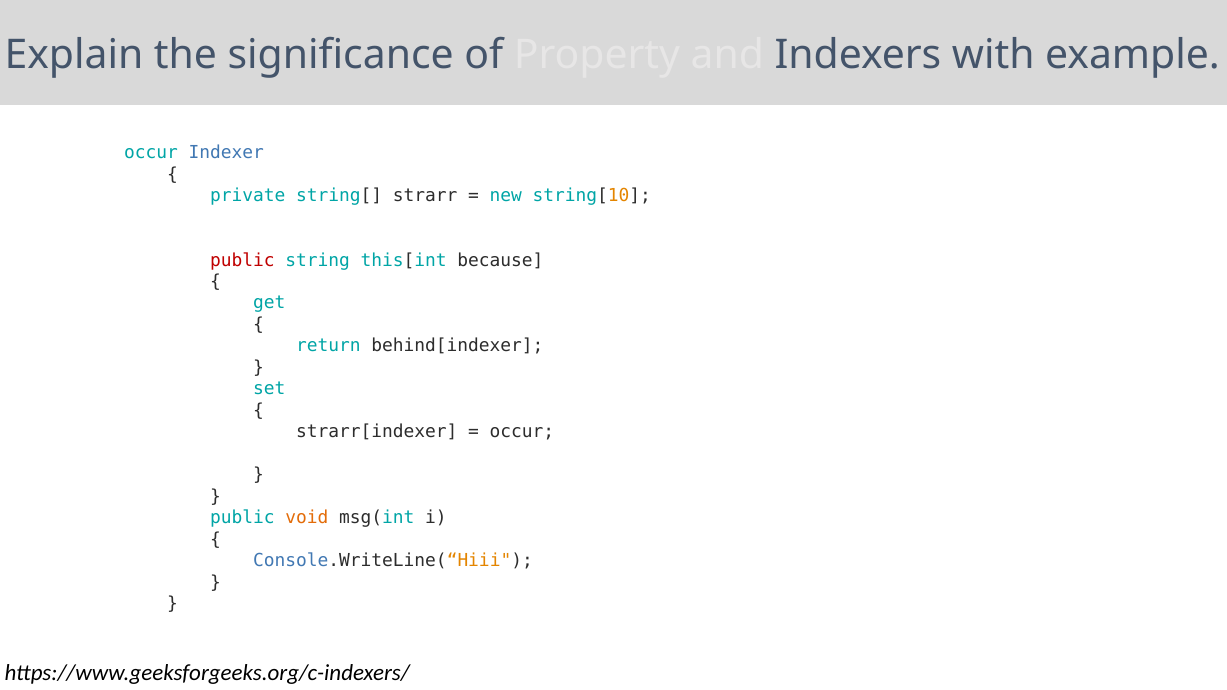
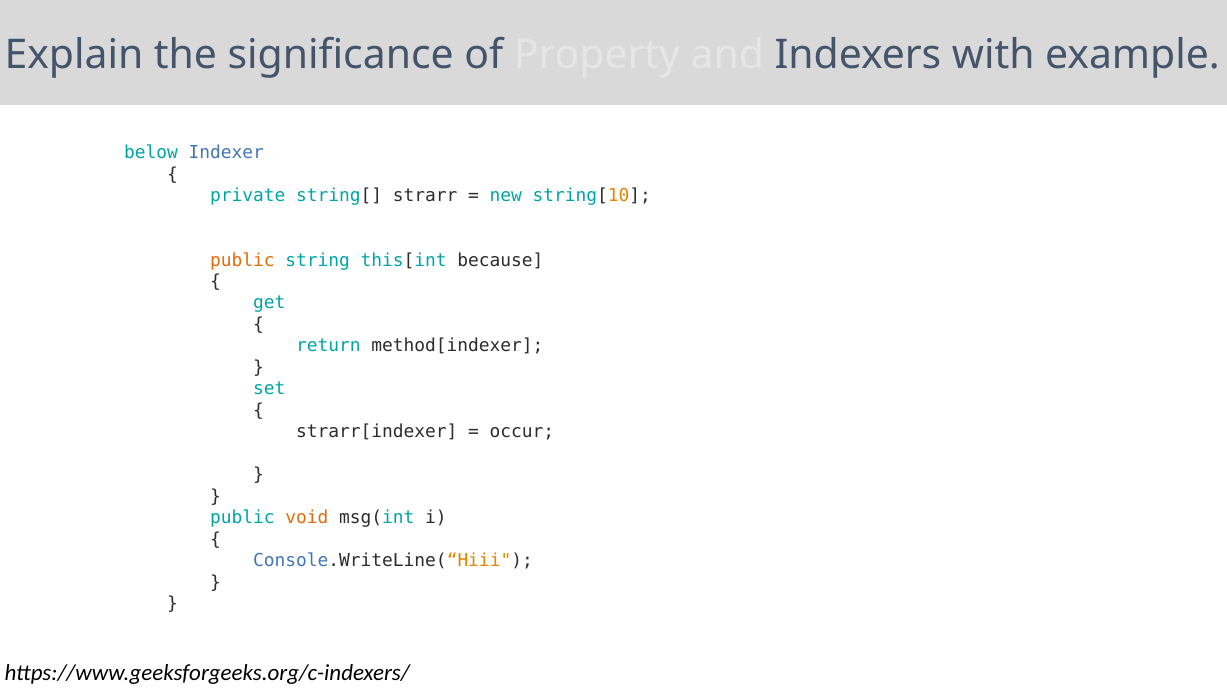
occur: occur -> below (151, 153)
public colour: red -> orange (242, 260)
behind[indexer: behind[indexer -> method[indexer (457, 346)
